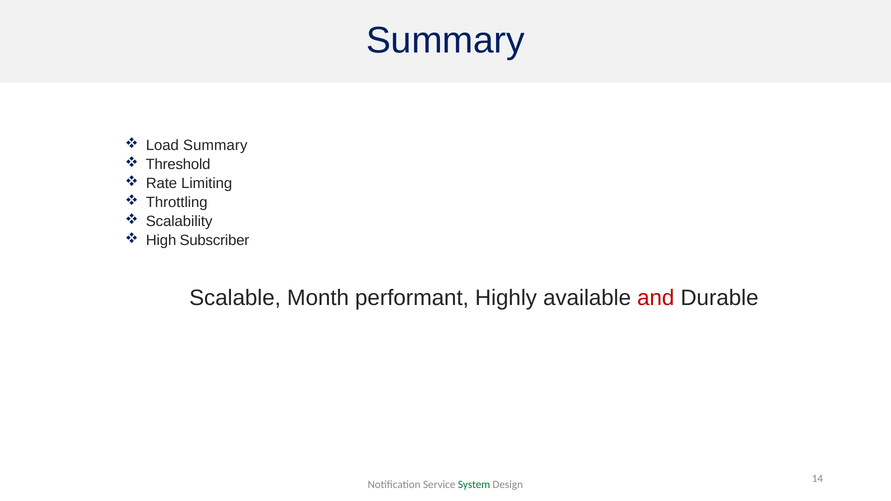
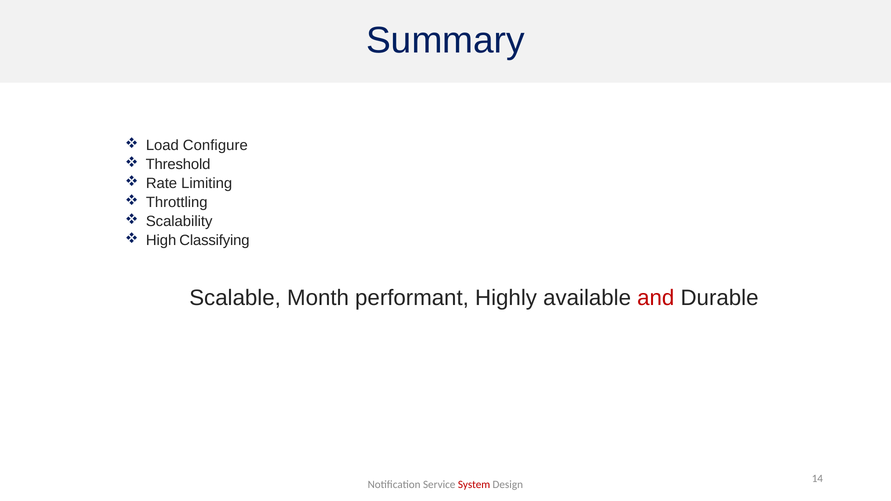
Load Summary: Summary -> Configure (215, 146)
Subscriber: Subscriber -> Classifying (214, 240)
System colour: green -> red (474, 485)
